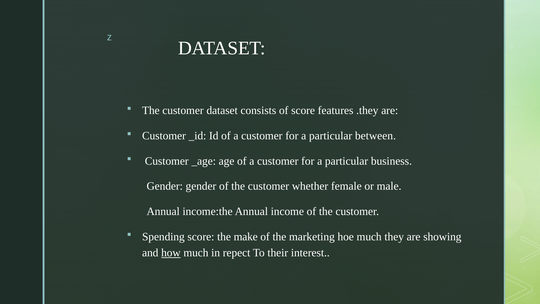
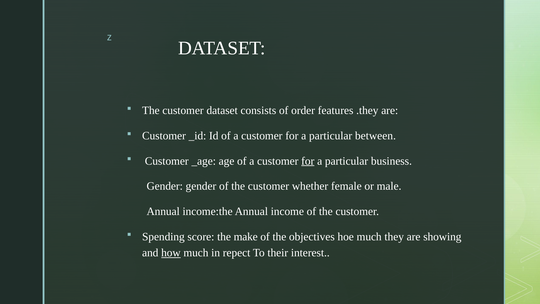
of score: score -> order (303, 110)
for underline: none -> present (308, 161)
marketing: marketing -> objectives (312, 236)
